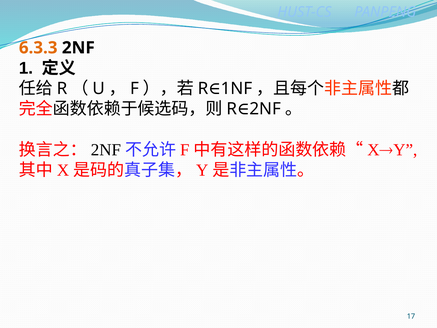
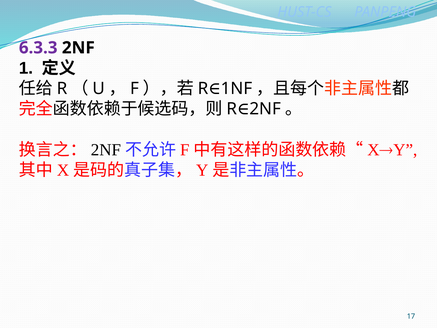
6.3.3 colour: orange -> purple (38, 48)
